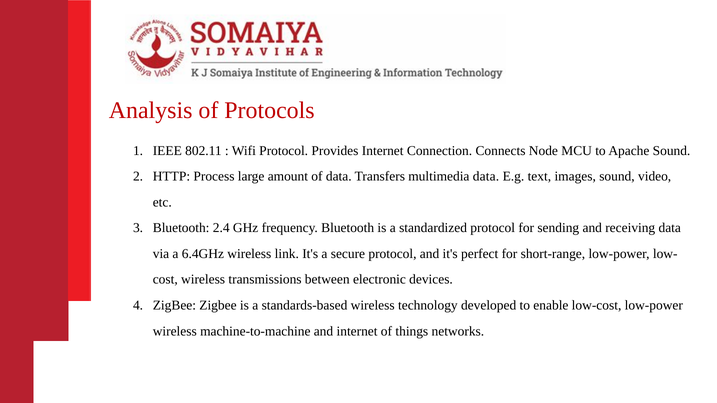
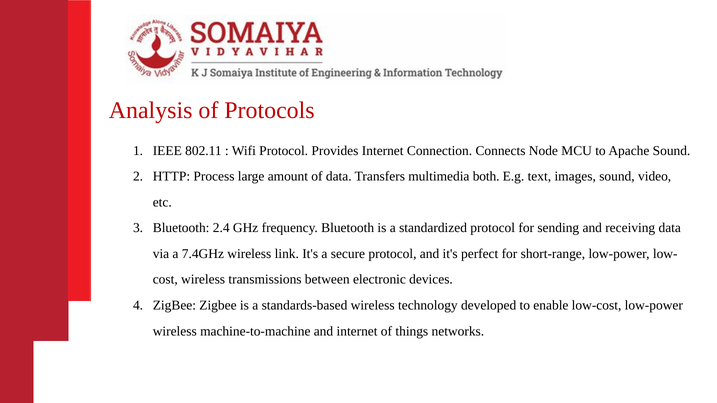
multimedia data: data -> both (486, 176)
6.4GHz: 6.4GHz -> 7.4GHz (203, 254)
